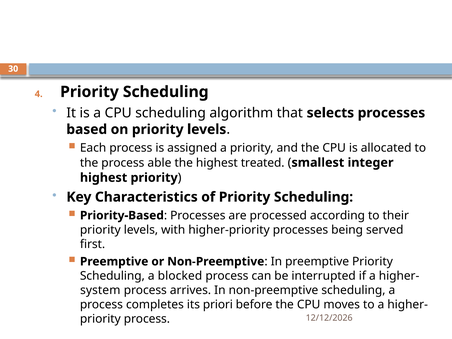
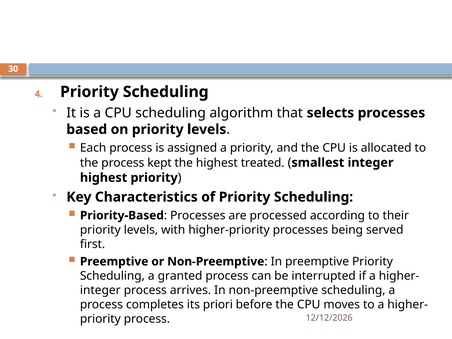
able: able -> kept (160, 163)
blocked: blocked -> granted (180, 276)
system: system -> integer (100, 290)
